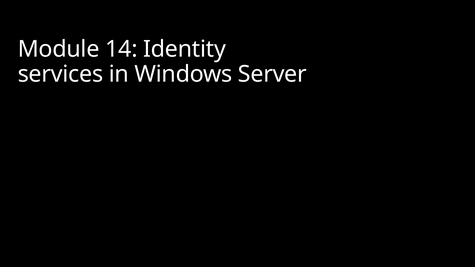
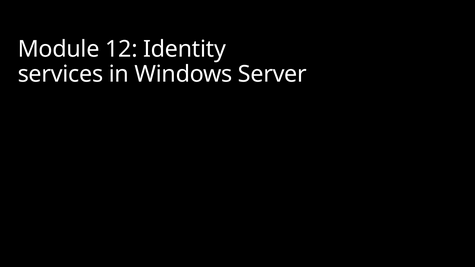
14: 14 -> 12 (121, 49)
